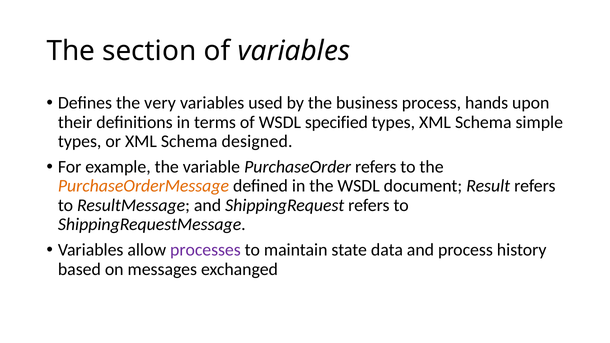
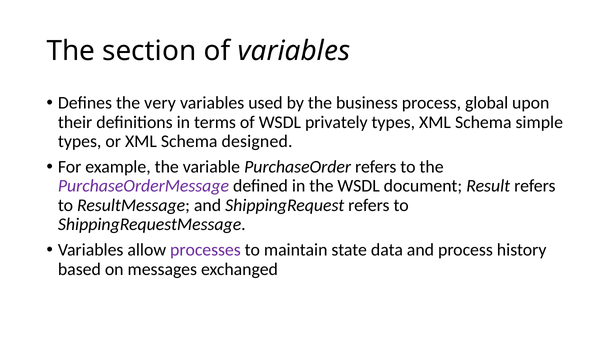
hands: hands -> global (487, 103)
specified: specified -> privately (336, 122)
PurchaseOrderMessage colour: orange -> purple (143, 186)
